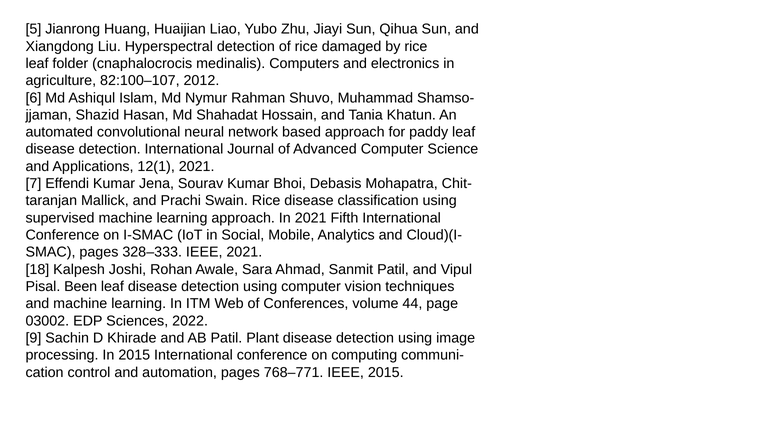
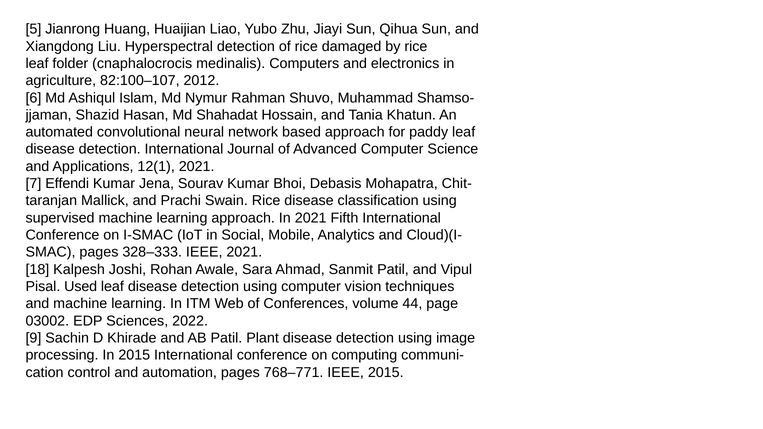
Been: Been -> Used (81, 287)
